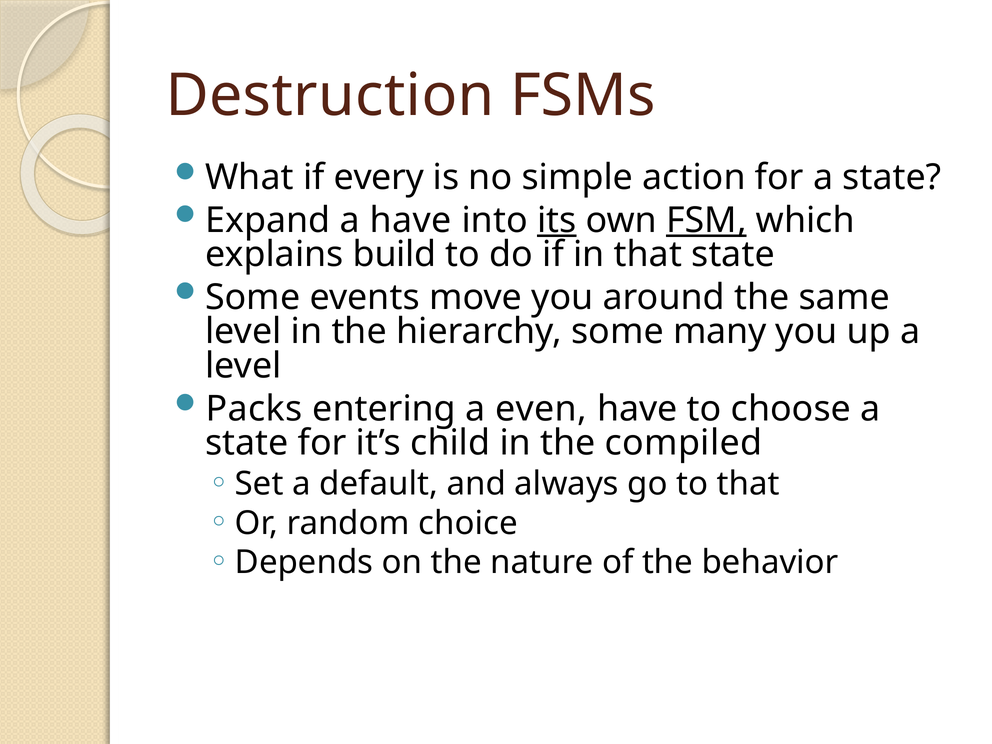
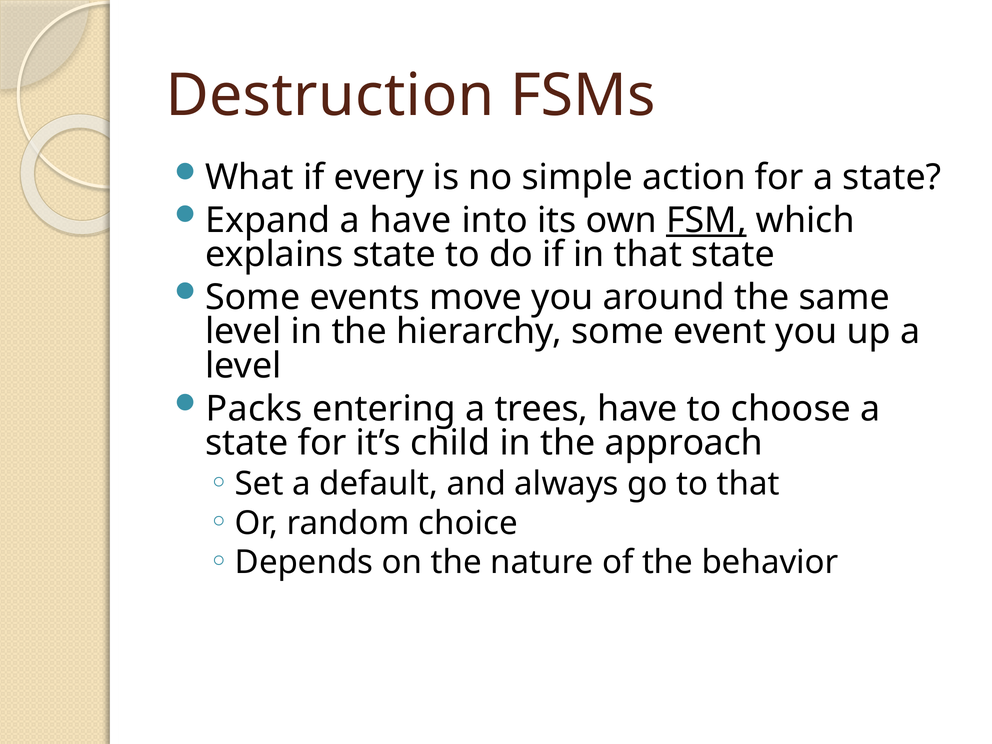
its underline: present -> none (557, 220)
explains build: build -> state (394, 255)
many: many -> event (720, 332)
even: even -> trees (541, 409)
compiled: compiled -> approach (684, 443)
